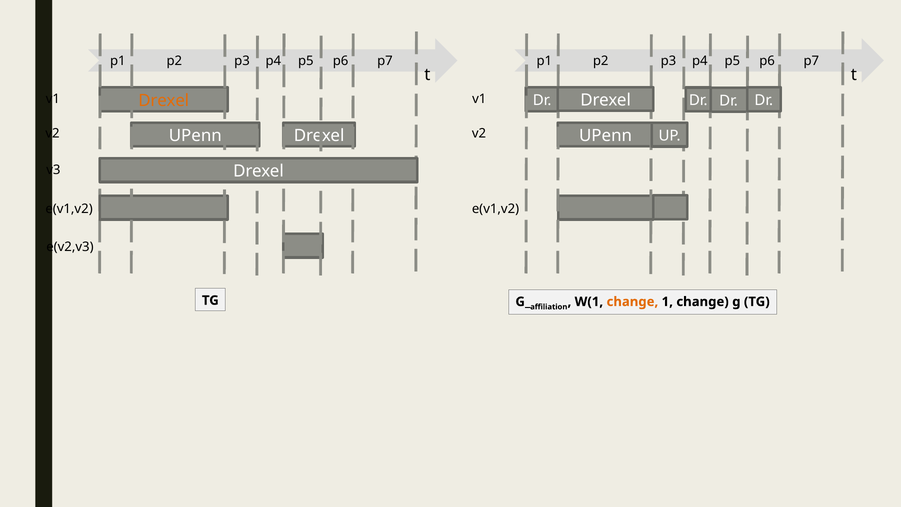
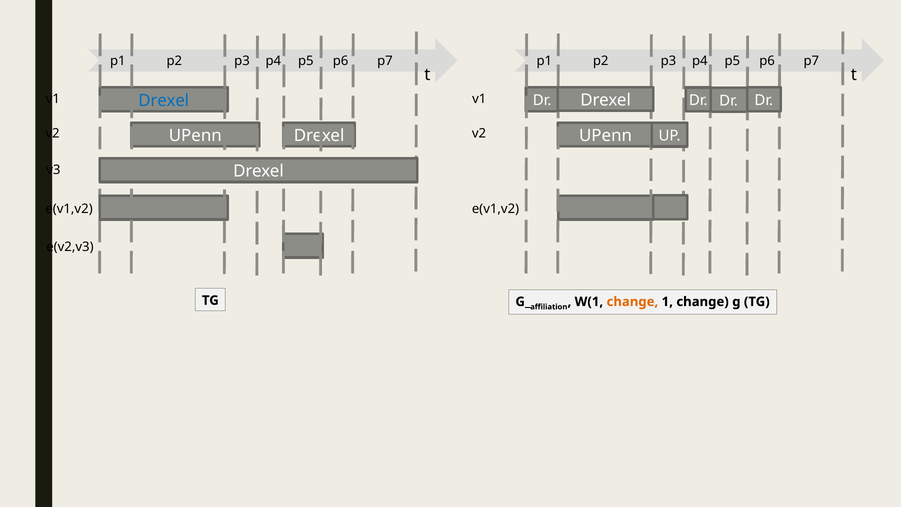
Drexel colour: orange -> blue (164, 100)
